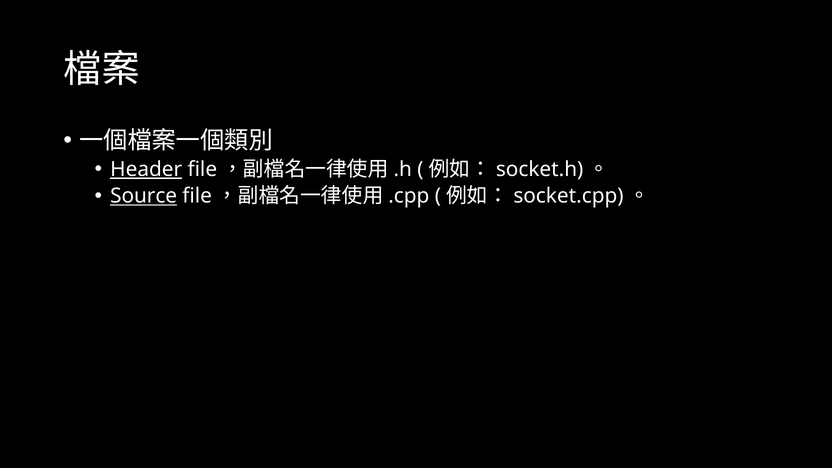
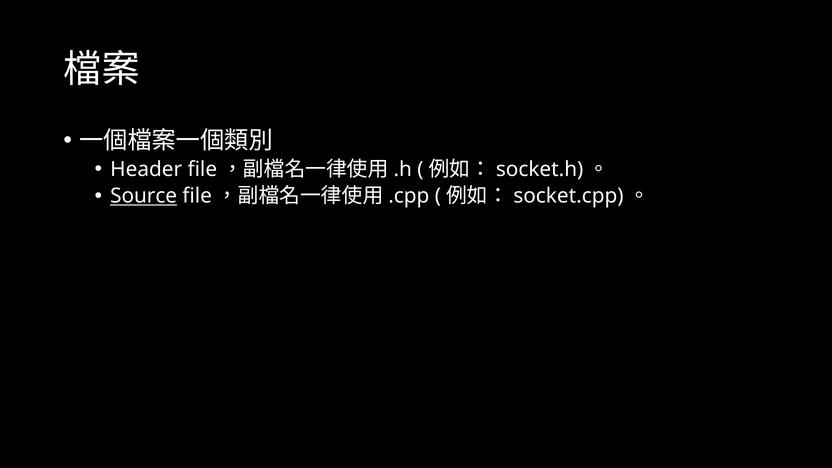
Header underline: present -> none (146, 169)
